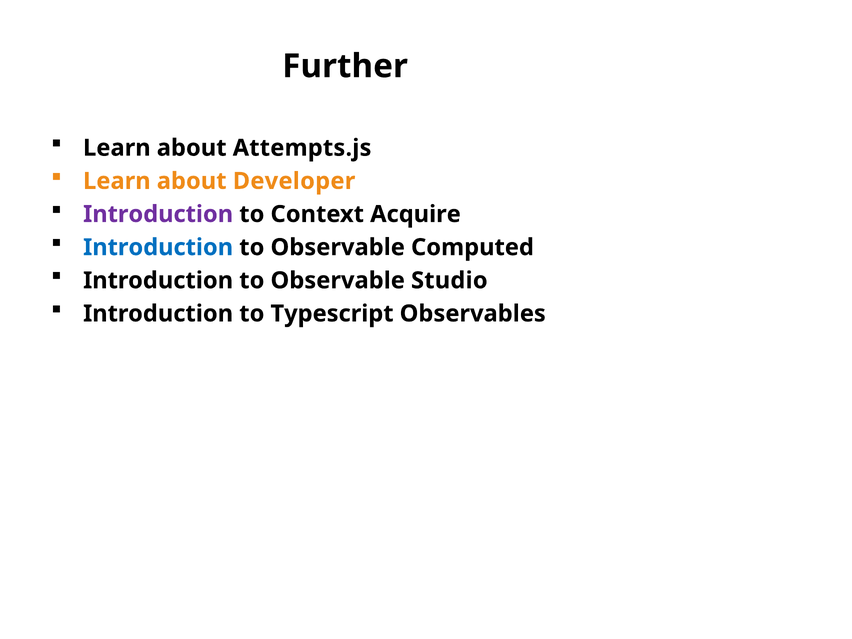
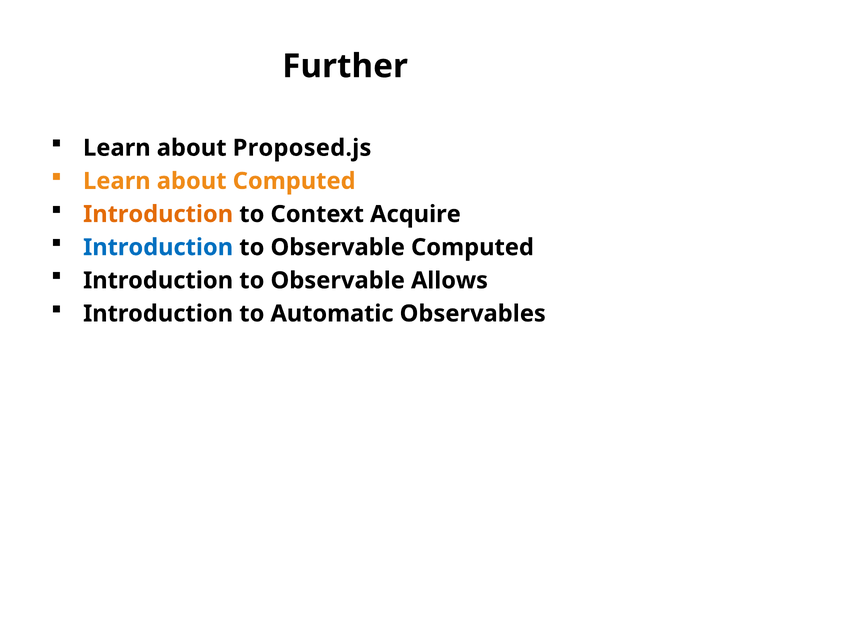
Attempts.js: Attempts.js -> Proposed.js (302, 148)
about Developer: Developer -> Computed (294, 181)
Introduction colour: purple -> orange (158, 214)
Studio: Studio -> Allows (449, 280)
Typescript: Typescript -> Automatic (332, 314)
